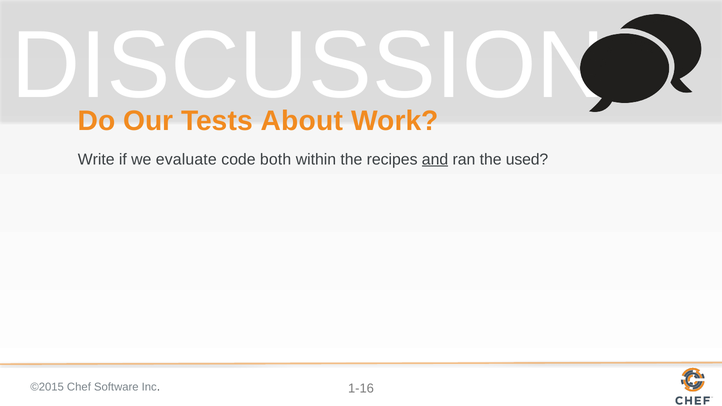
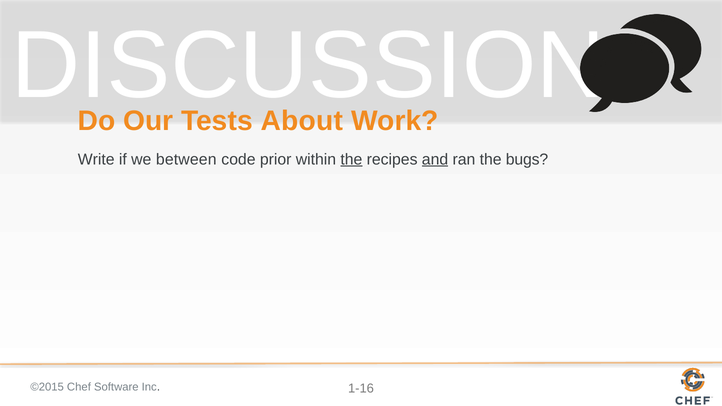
evaluate: evaluate -> between (186, 159)
both: both -> prior (276, 159)
the underline: none -> present (351, 159)
used: used -> bugs (527, 159)
